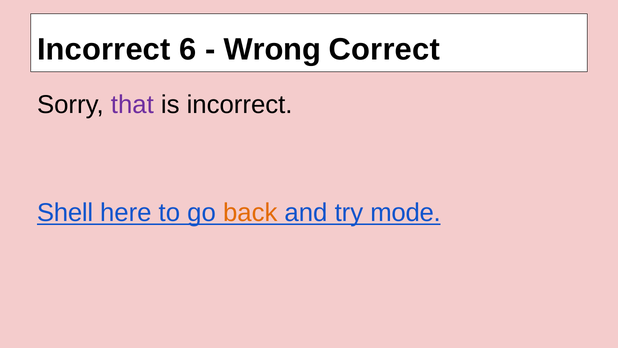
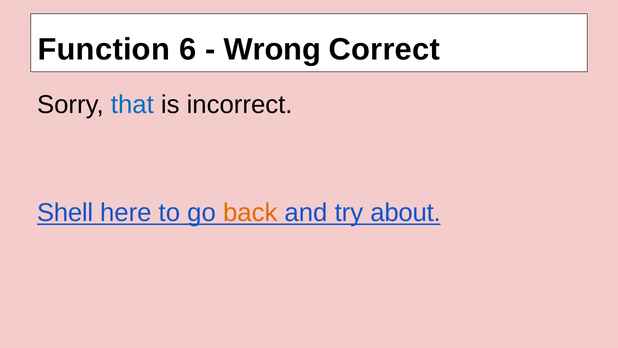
Incorrect: Incorrect -> Function (104, 49)
that colour: purple -> blue (132, 105)
mode: mode -> about (405, 213)
